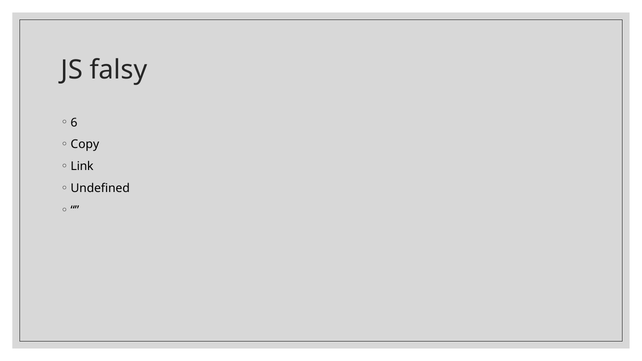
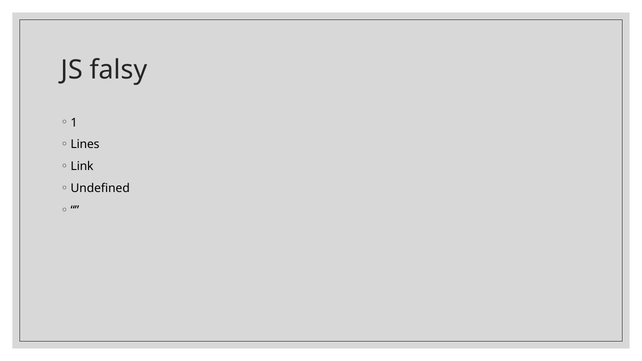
6: 6 -> 1 (74, 123)
Copy: Copy -> Lines (85, 145)
